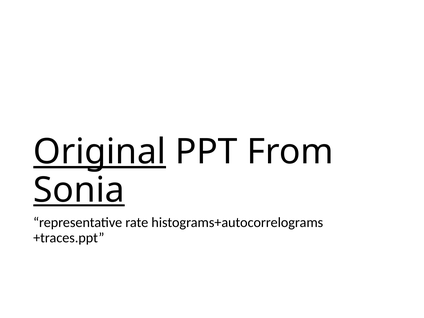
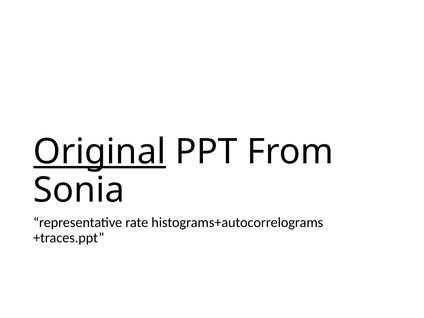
Sonia underline: present -> none (79, 190)
